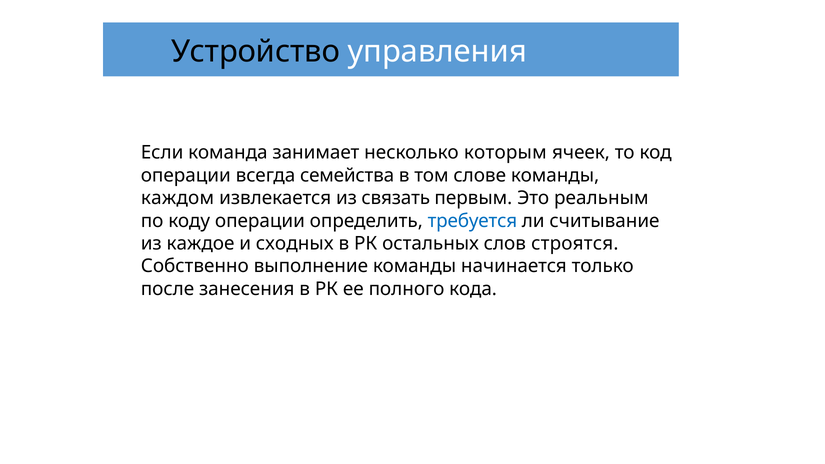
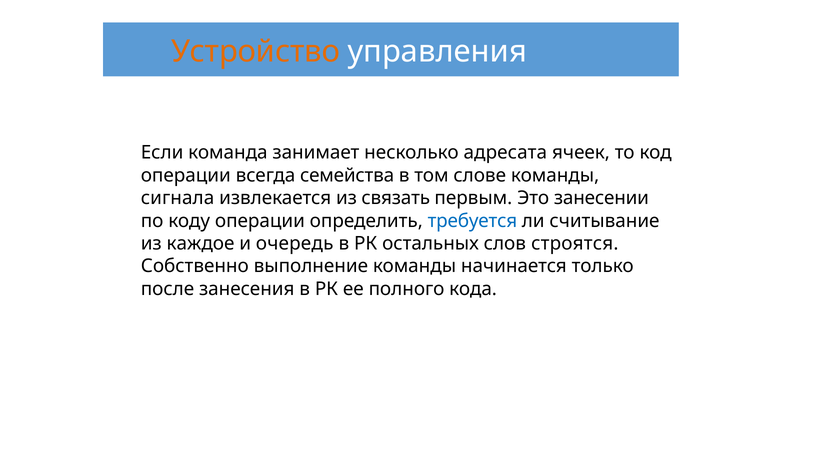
Устройство colour: black -> orange (255, 52)
которым: которым -> адресата (505, 153)
каждом: каждом -> сигнала (178, 198)
реальным: реальным -> занесении (601, 198)
сходных: сходных -> очередь (295, 243)
